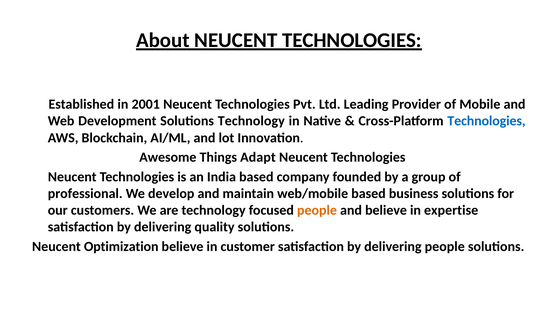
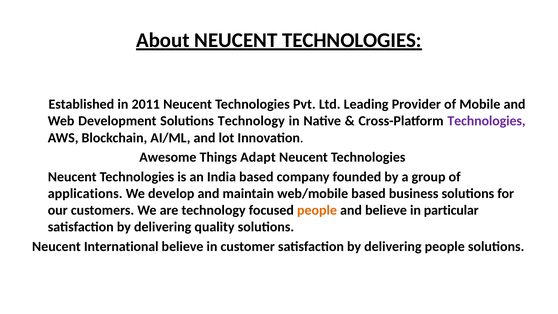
2001: 2001 -> 2011 (146, 104)
Technologies colour: blue -> purple (486, 121)
professional: professional -> applications (85, 193)
expertise: expertise -> particular (451, 210)
Optimization: Optimization -> International (121, 246)
